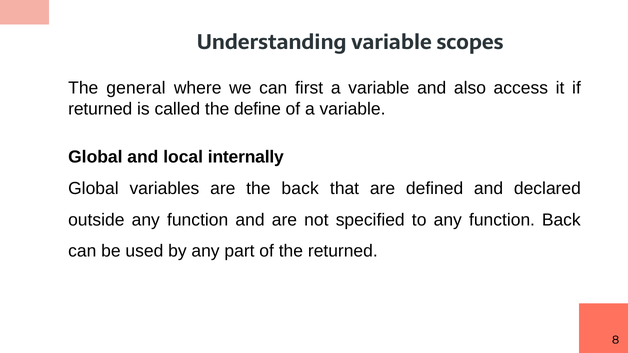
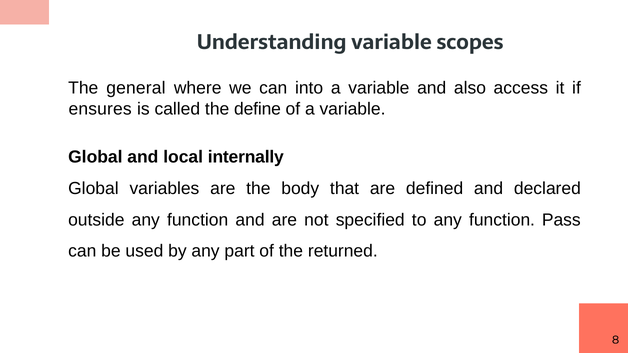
first: first -> into (309, 88)
returned: returned -> ensures (100, 109)
the back: back -> body (300, 189)
function Back: Back -> Pass (561, 220)
